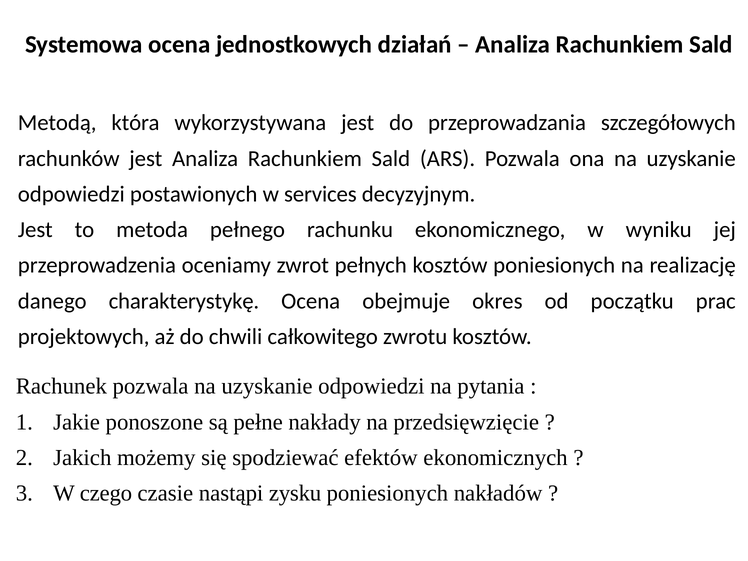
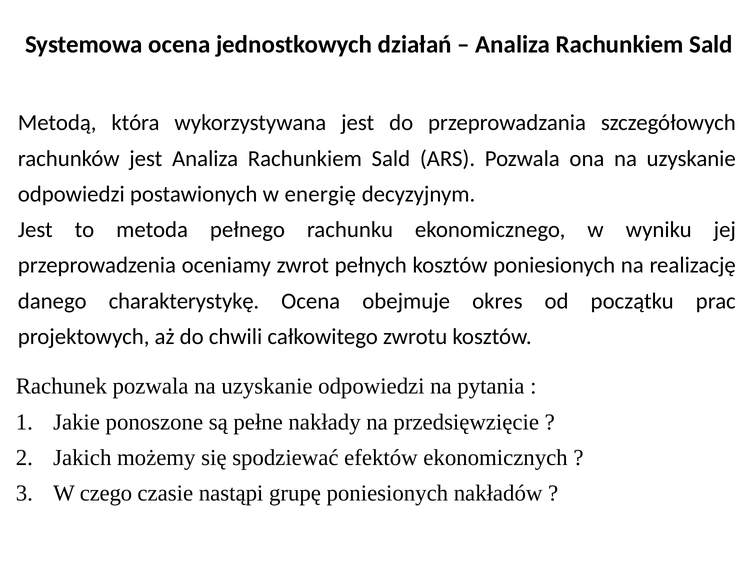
services: services -> energię (320, 194)
zysku: zysku -> grupę (295, 493)
